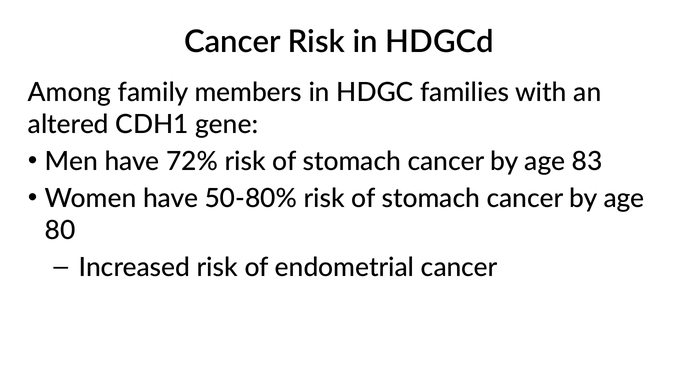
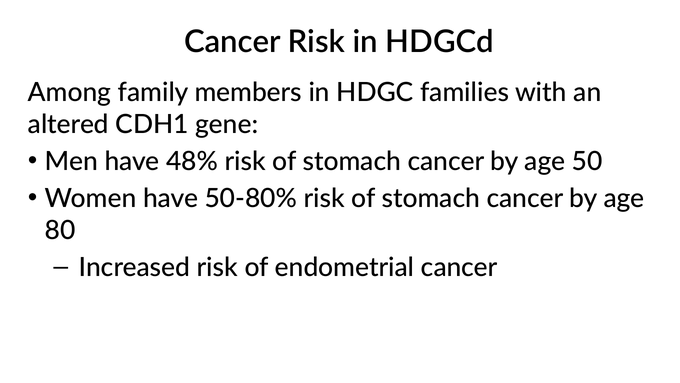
72%: 72% -> 48% (192, 161)
83: 83 -> 50 (587, 161)
